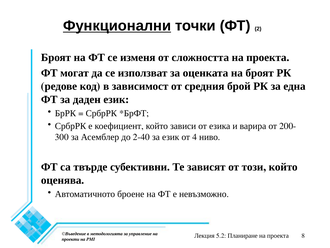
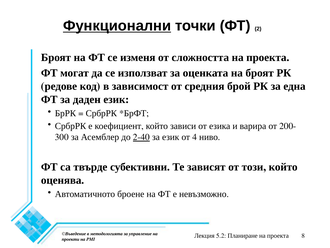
2-40 underline: none -> present (141, 137)
